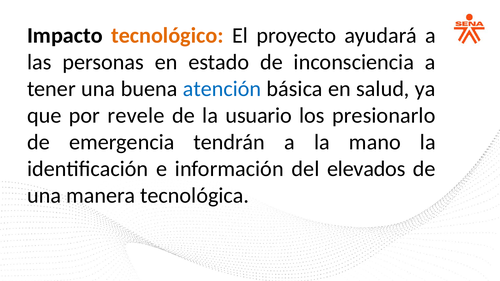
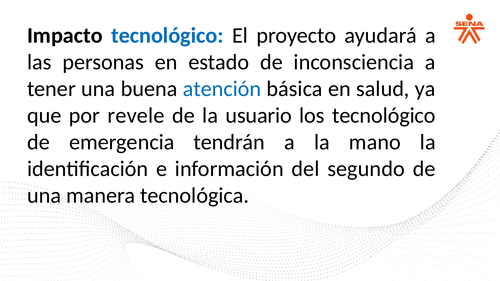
tecnológico colour: orange -> blue (167, 36)
los presionarlo: presionarlo -> tecnológico (384, 116)
elevados: elevados -> segundo (366, 169)
